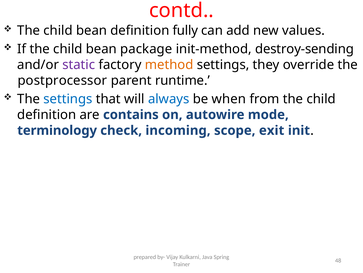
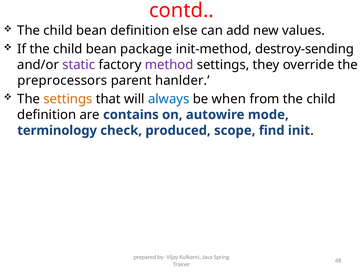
fully: fully -> else (185, 31)
method colour: orange -> purple (169, 65)
postprocessor: postprocessor -> preprocessors (62, 80)
runtime: runtime -> hanlder (182, 80)
settings colour: blue -> orange (68, 99)
incoming: incoming -> produced (178, 130)
exit: exit -> find (272, 130)
